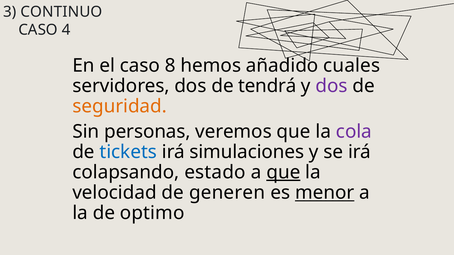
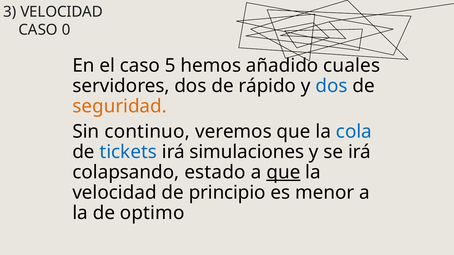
3 CONTINUO: CONTINUO -> VELOCIDAD (62, 12)
4: 4 -> 0 (66, 30)
8: 8 -> 5 (170, 66)
tendrá: tendrá -> rápido (267, 86)
dos colour: purple -> blue (331, 86)
personas: personas -> continuo (147, 132)
cola colour: purple -> blue (354, 132)
generen: generen -> principio (227, 193)
menor underline: present -> none (325, 193)
